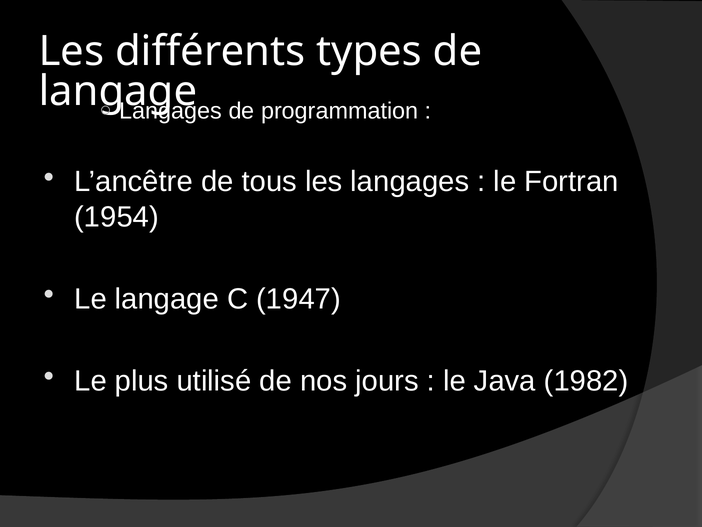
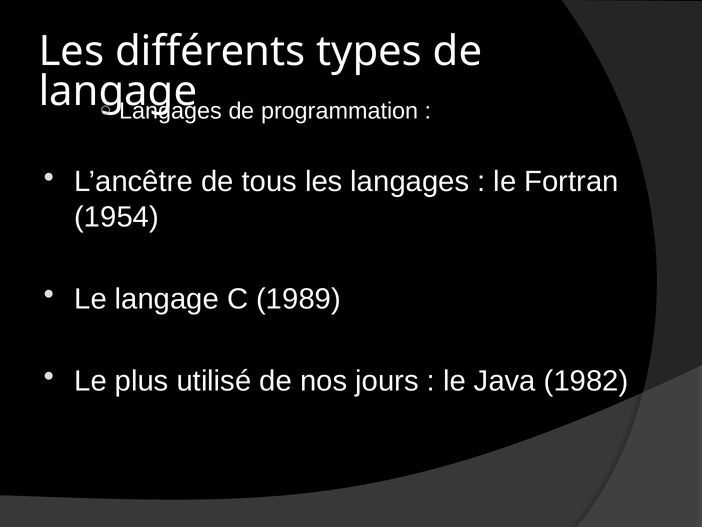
1947: 1947 -> 1989 (299, 299)
